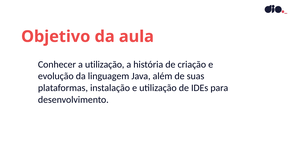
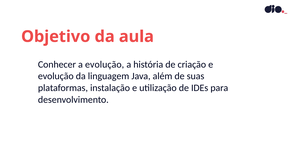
a utilização: utilização -> evolução (105, 65)
